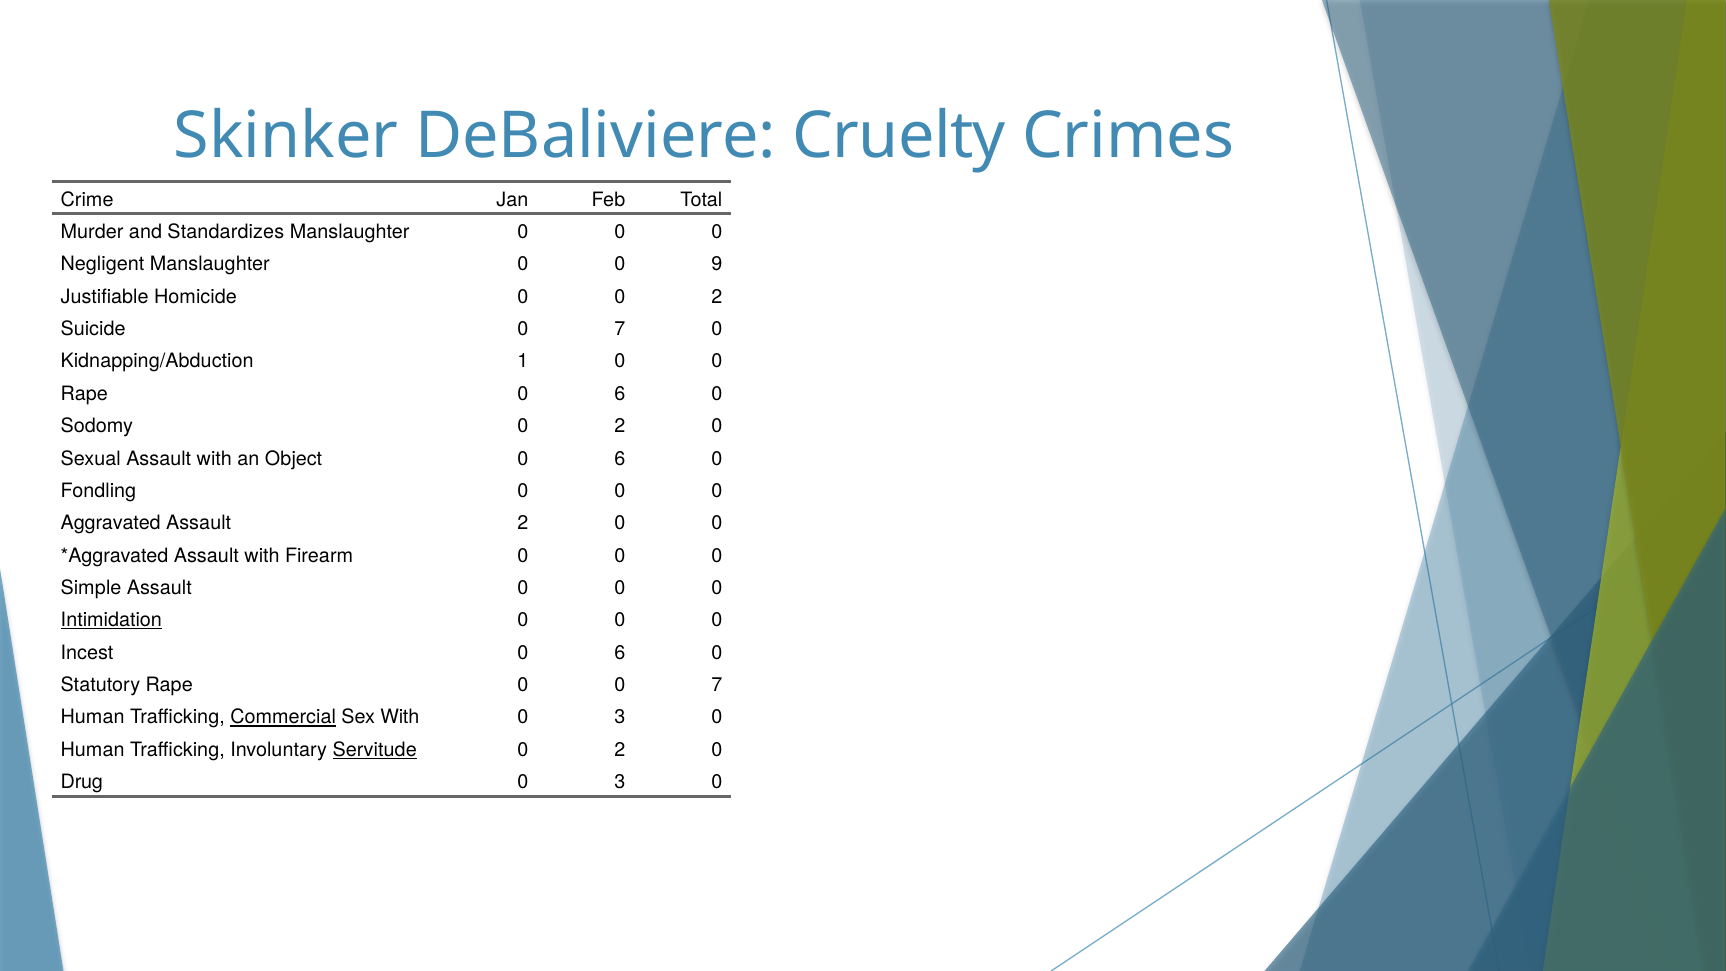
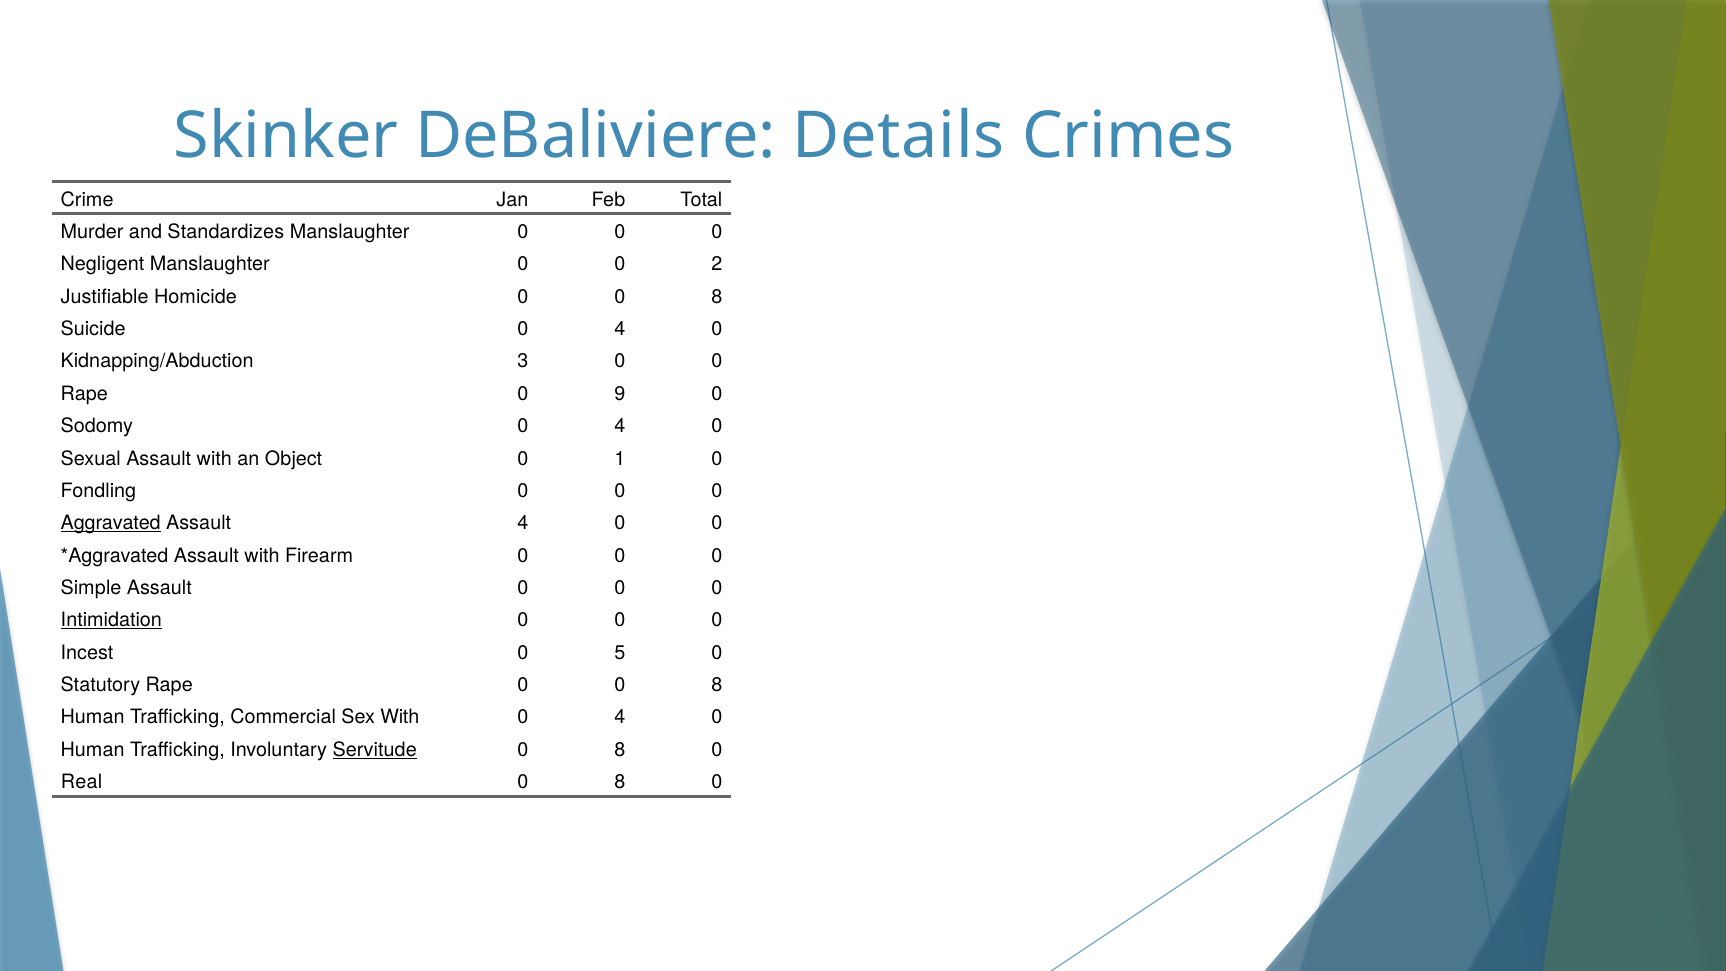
Cruelty: Cruelty -> Details (899, 136)
9: 9 -> 2 (717, 264)
Homicide 0 0 2: 2 -> 8 (717, 297)
Suicide 0 7: 7 -> 4 (620, 329)
1: 1 -> 3 (523, 361)
Rape 0 6: 6 -> 9 (620, 394)
Sodomy 0 2: 2 -> 4 (620, 426)
Object 0 6: 6 -> 1 (620, 458)
Aggravated underline: none -> present (111, 523)
Assault 2: 2 -> 4 (523, 523)
Incest 0 6: 6 -> 5 (620, 653)
Rape 0 0 7: 7 -> 8 (717, 685)
Commercial underline: present -> none (283, 717)
3: 3 -> 4 (620, 717)
2: 2 -> 8 (620, 750)
Drug: Drug -> Real (82, 782)
3: 3 -> 8 (620, 782)
